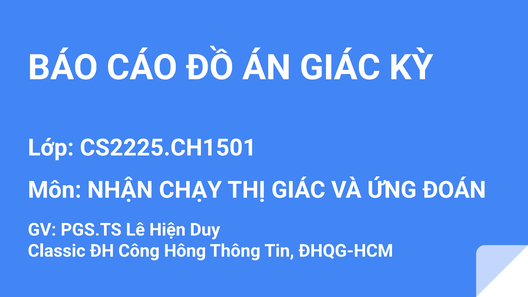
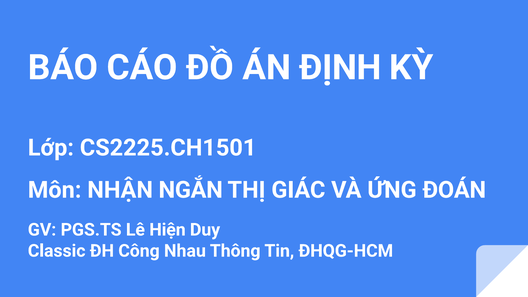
ÁN GIÁC: GIÁC -> ĐỊNH (340, 68)
CHẠY: CHẠY -> NGẮN (191, 190)
Hông: Hông -> Nhau (185, 251)
